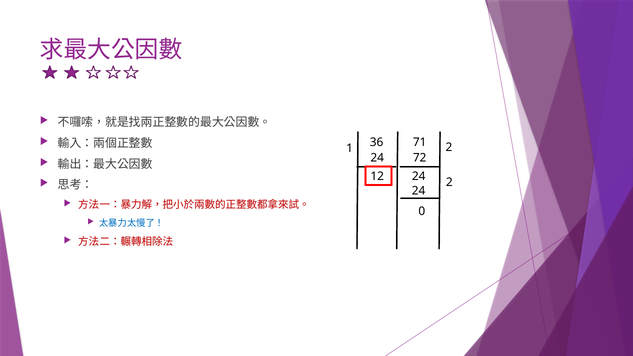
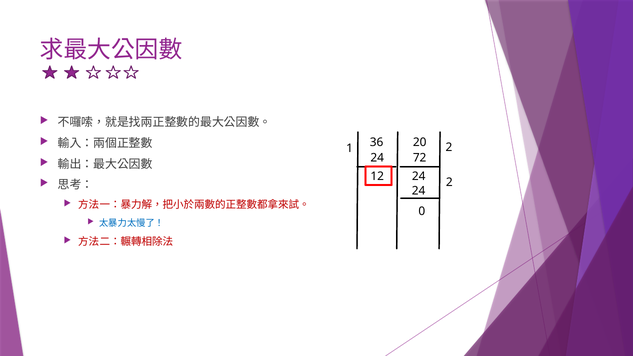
71: 71 -> 20 (420, 142)
